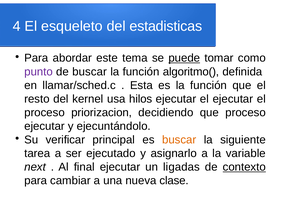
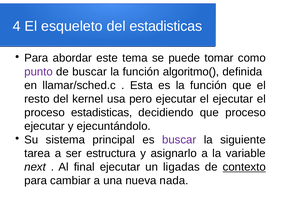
puede underline: present -> none (184, 58)
hilos: hilos -> pero (141, 99)
proceso priorizacion: priorizacion -> estadisticas (102, 113)
verificar: verificar -> sistema (65, 140)
buscar colour: orange -> purple (179, 140)
ejecutado: ejecutado -> estructura (111, 154)
clase: clase -> nada (174, 181)
